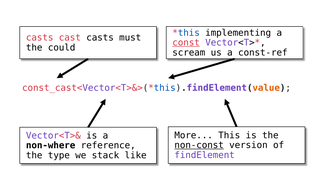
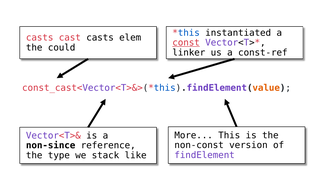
implementing: implementing -> instantiated (238, 33)
must: must -> elem (130, 38)
scream: scream -> linker (189, 53)
non-const underline: present -> none (199, 145)
non-where: non-where -> non-since (51, 145)
